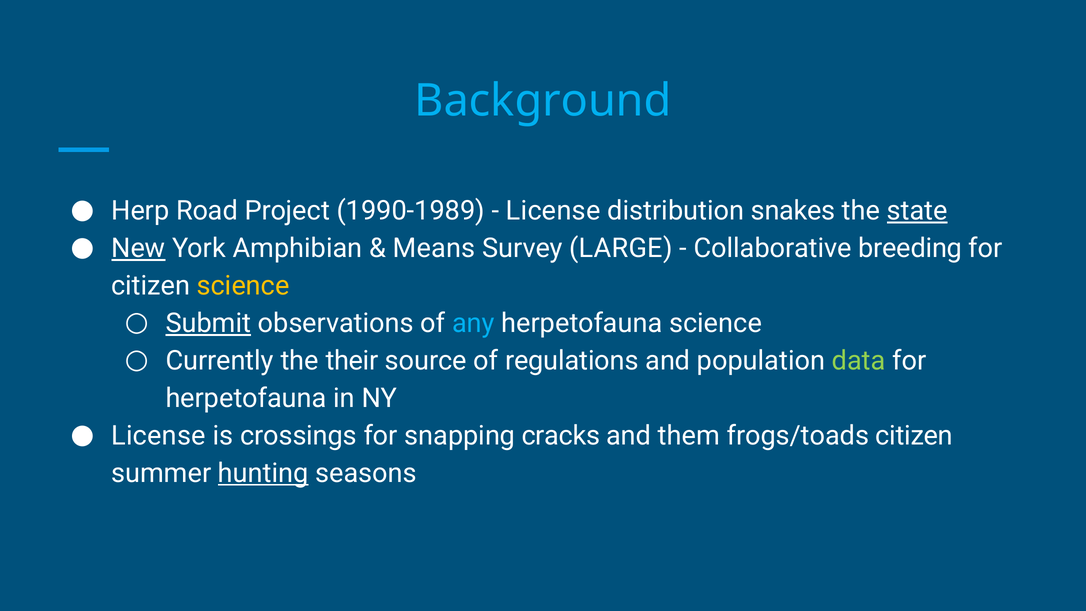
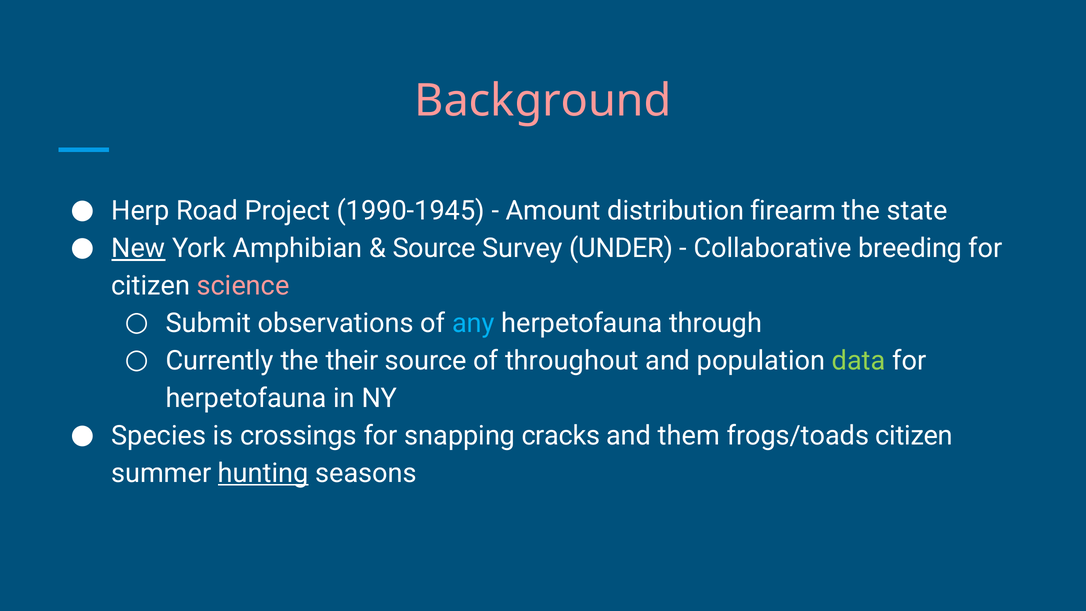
Background colour: light blue -> pink (543, 101)
1990-1989: 1990-1989 -> 1990-1945 (411, 211)
License: License -> Amount (553, 211)
snakes: snakes -> firearm (793, 211)
state underline: present -> none (917, 211)
Means: Means -> Source (434, 248)
LARGE: LARGE -> UNDER (621, 248)
science colour: yellow -> pink (243, 286)
Submit underline: present -> none (208, 323)
herpetofauna science: science -> through (716, 323)
regulations: regulations -> throughout (572, 361)
License: License -> Species (159, 436)
